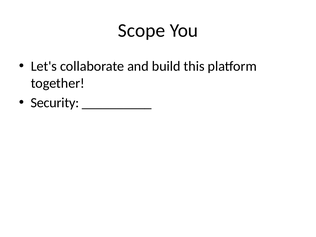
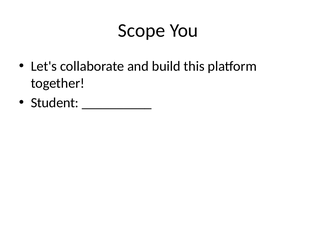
Security: Security -> Student (55, 103)
